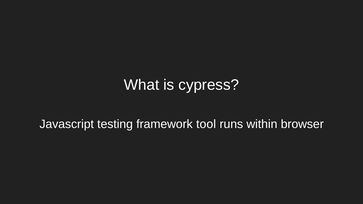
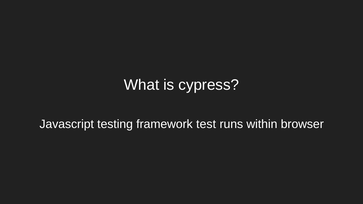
tool: tool -> test (206, 124)
